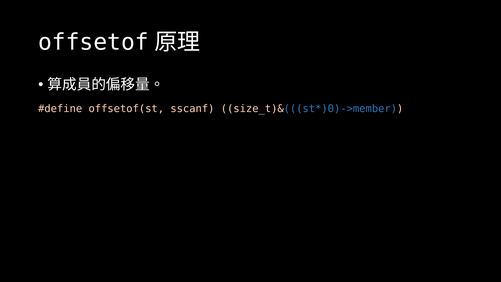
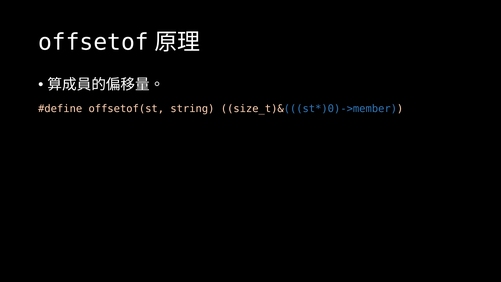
sscanf: sscanf -> string (192, 109)
